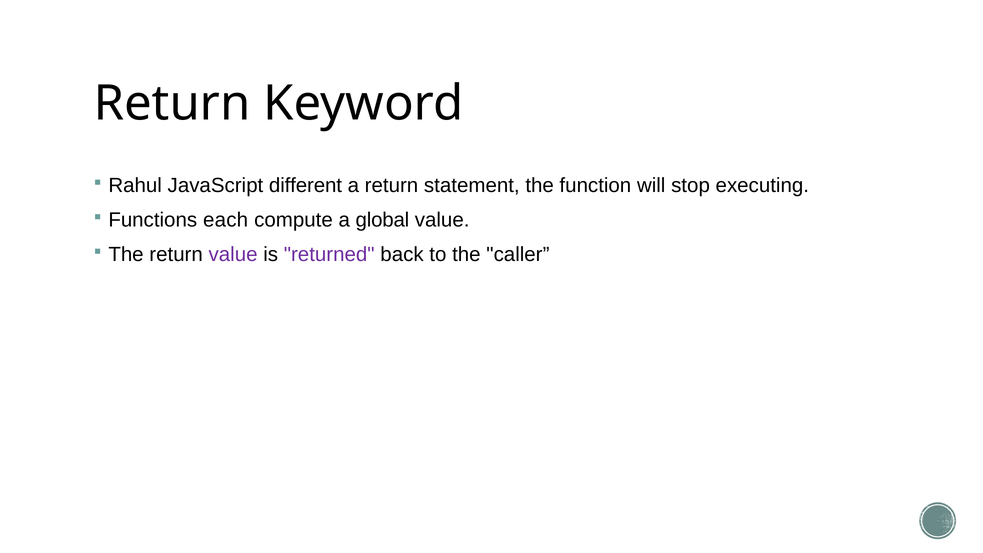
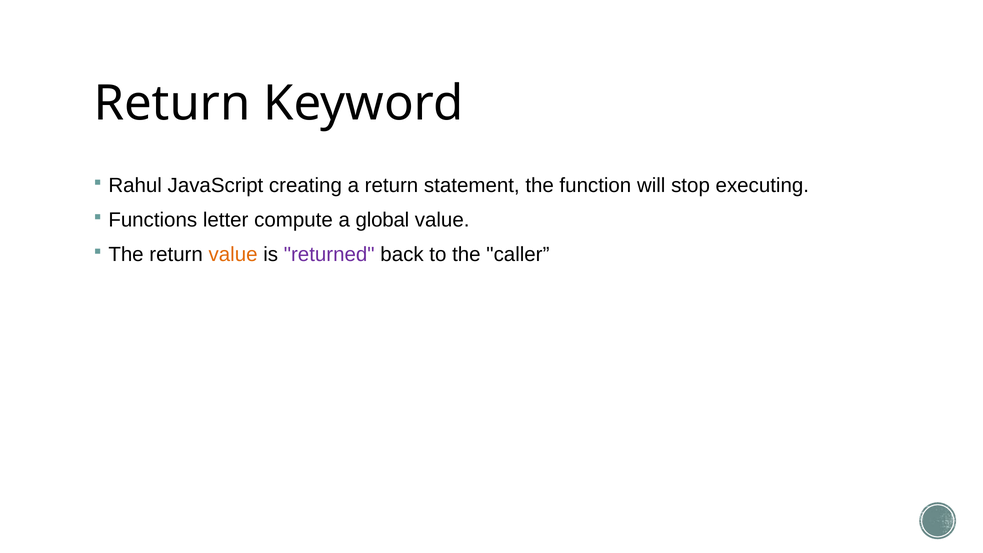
different: different -> creating (305, 186)
each: each -> letter (226, 220)
value colour: purple -> orange (233, 255)
